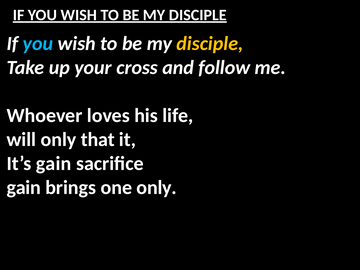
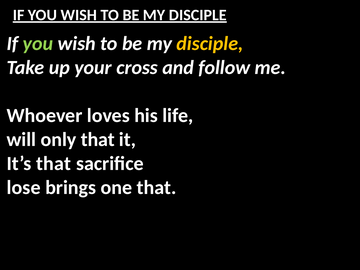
you colour: light blue -> light green (38, 43)
It’s gain: gain -> that (54, 163)
gain: gain -> lose (24, 187)
one only: only -> that (157, 187)
